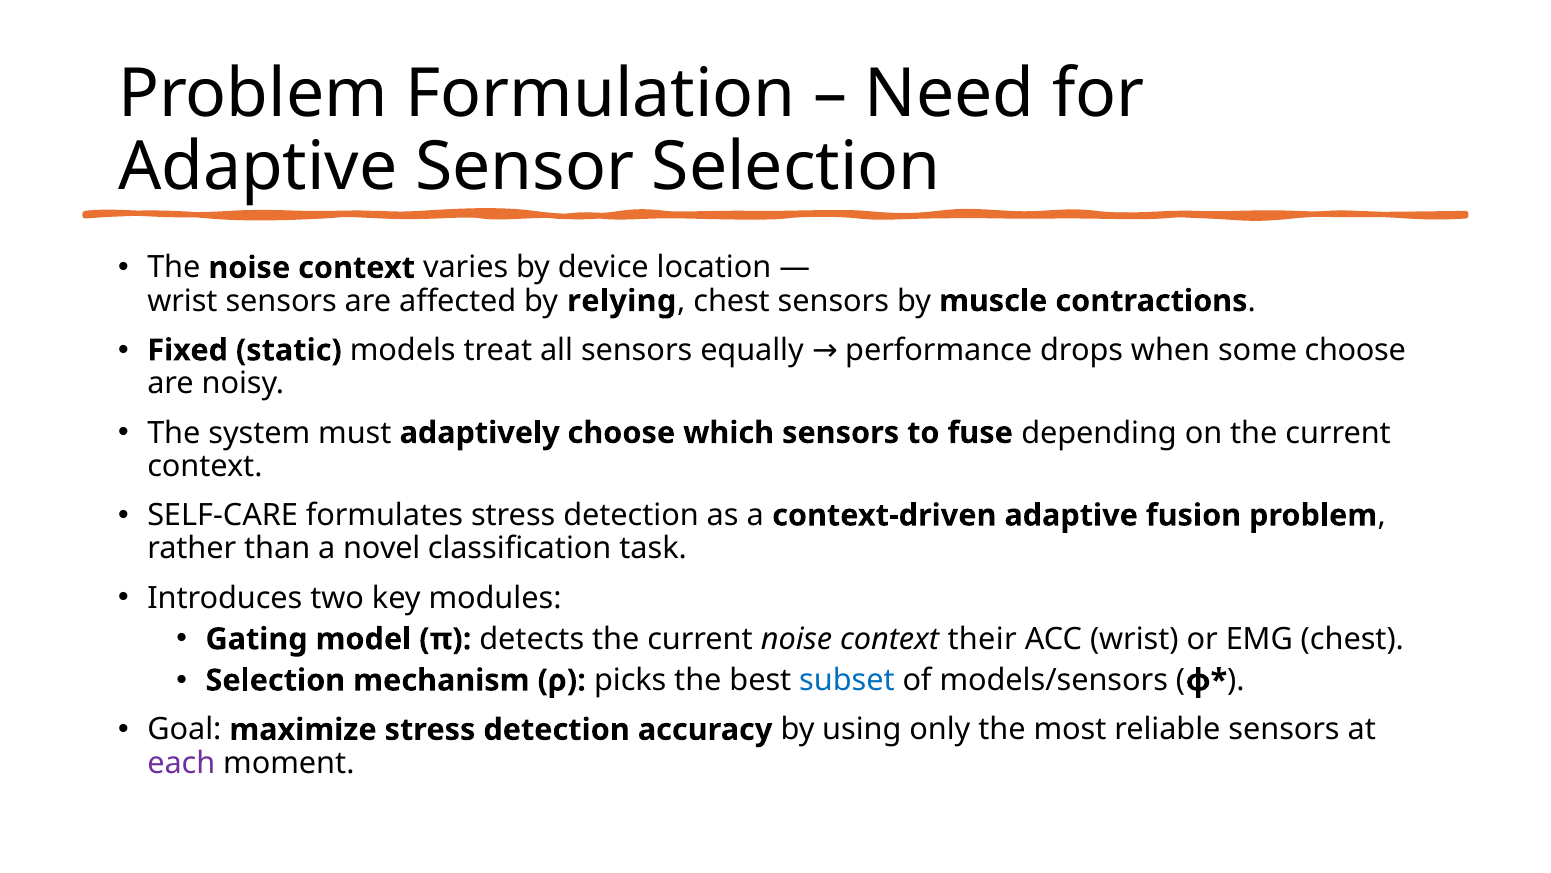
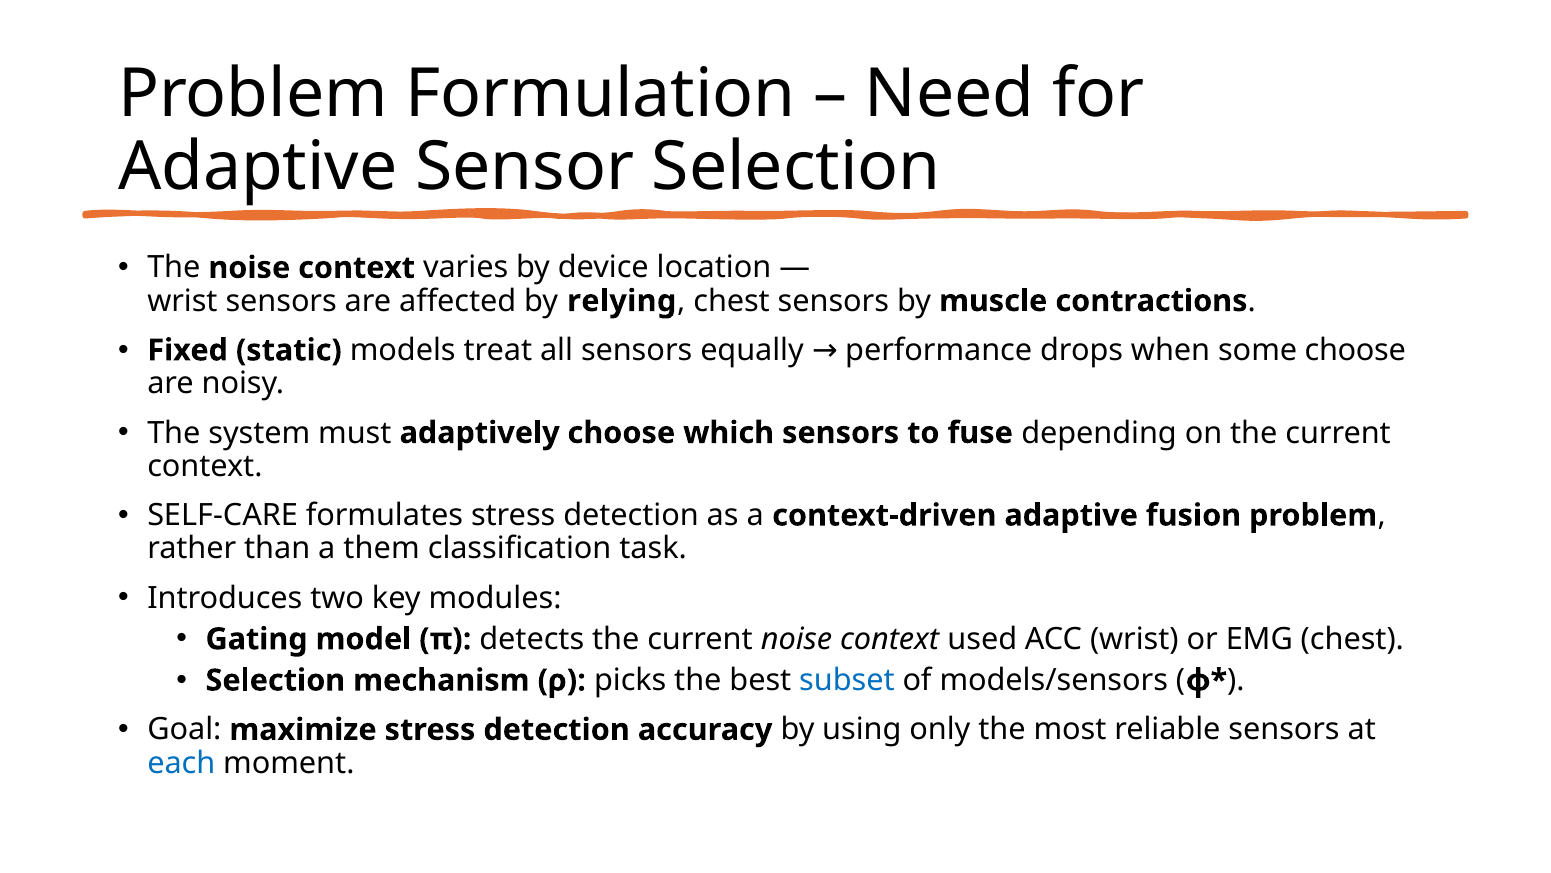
novel: novel -> them (382, 548)
their: their -> used (982, 639)
each colour: purple -> blue (181, 762)
